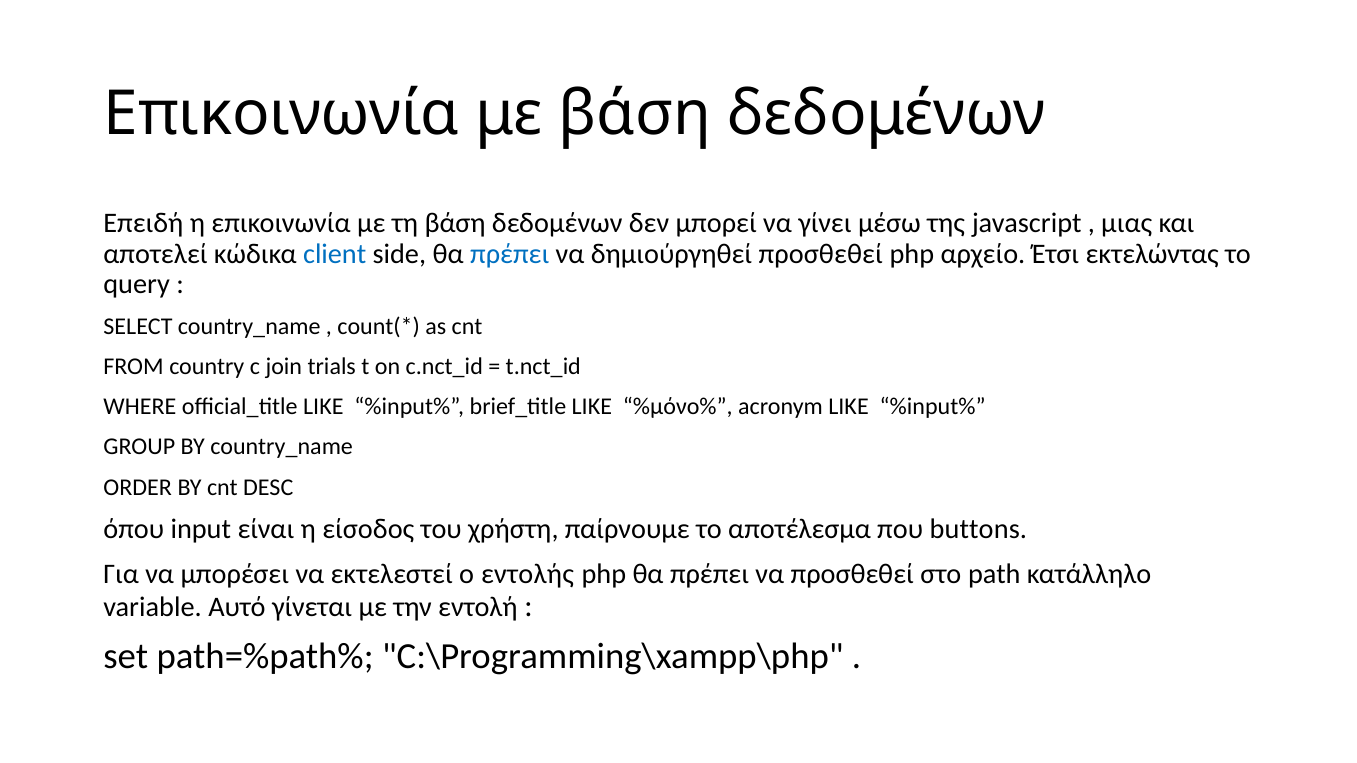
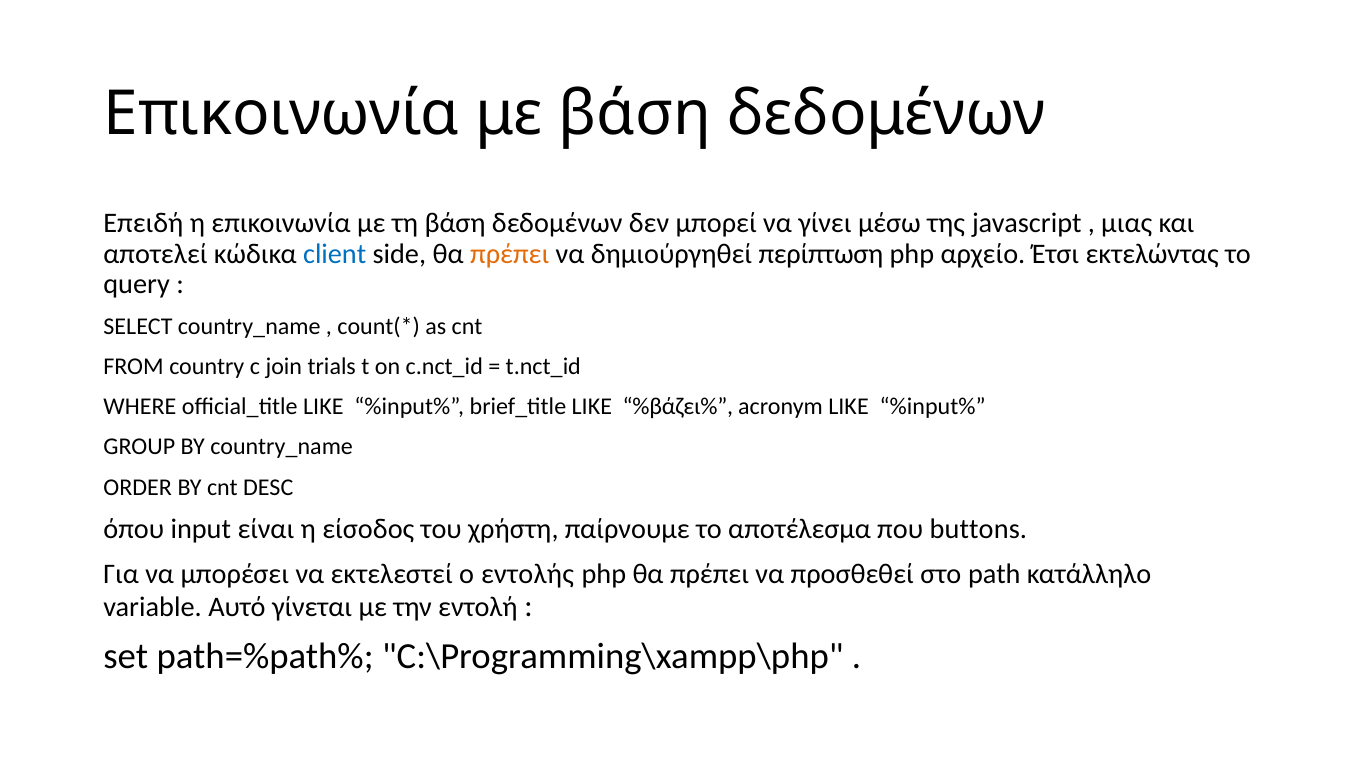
πρέπει colour: blue -> orange (510, 254)
δημιούργηθεί προσθεθεί: προσθεθεί -> περίπτωση (821, 254)
%μόνο%: %μόνο% -> %βάζει% (678, 407)
